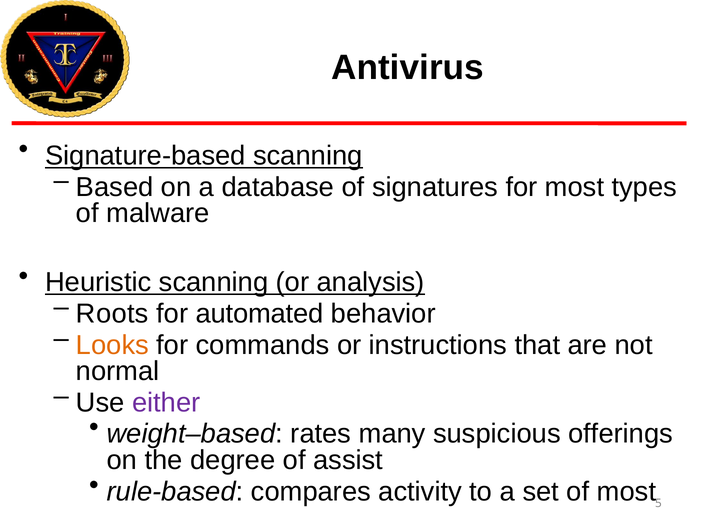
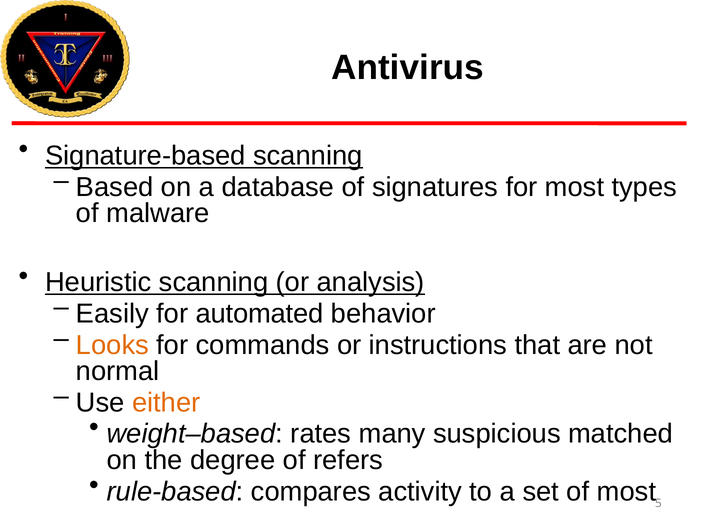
Roots: Roots -> Easily (112, 314)
either colour: purple -> orange (166, 403)
offerings: offerings -> matched (621, 434)
assist: assist -> refers (348, 460)
